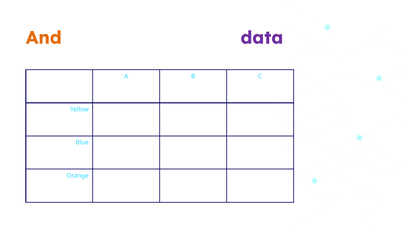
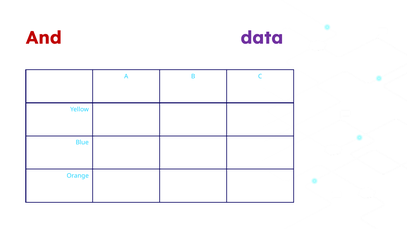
And colour: orange -> red (44, 38)
